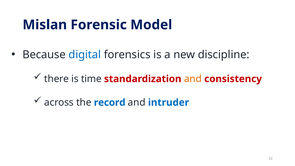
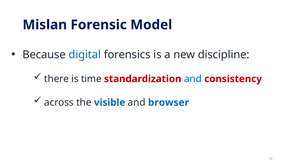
and colour: orange -> blue (193, 79)
record: record -> visible (110, 102)
intruder: intruder -> browser (169, 102)
